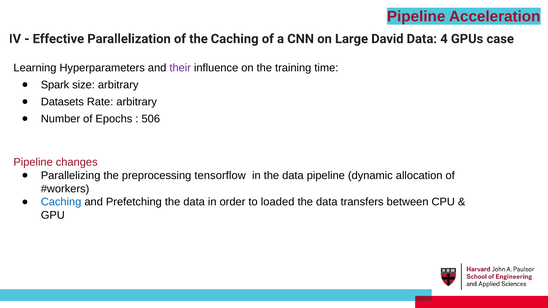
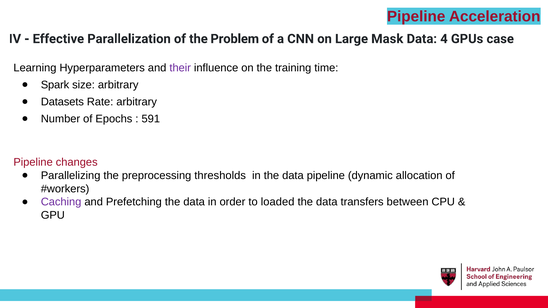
the Caching: Caching -> Problem (235, 39)
David: David -> Mask (387, 39)
506: 506 -> 591 (151, 119)
tensorflow: tensorflow -> thresholds (220, 176)
Caching colour: blue -> purple (61, 202)
